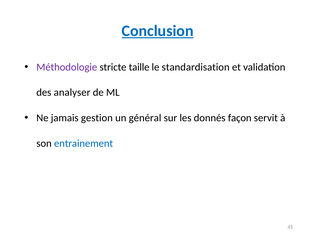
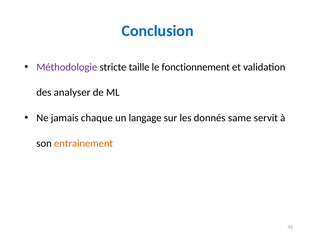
Conclusion underline: present -> none (158, 31)
standardisation: standardisation -> fonctionnement (196, 67)
gestion: gestion -> chaque (97, 118)
général: général -> langage (145, 118)
façon: façon -> same (240, 118)
entrainement colour: blue -> orange (84, 144)
